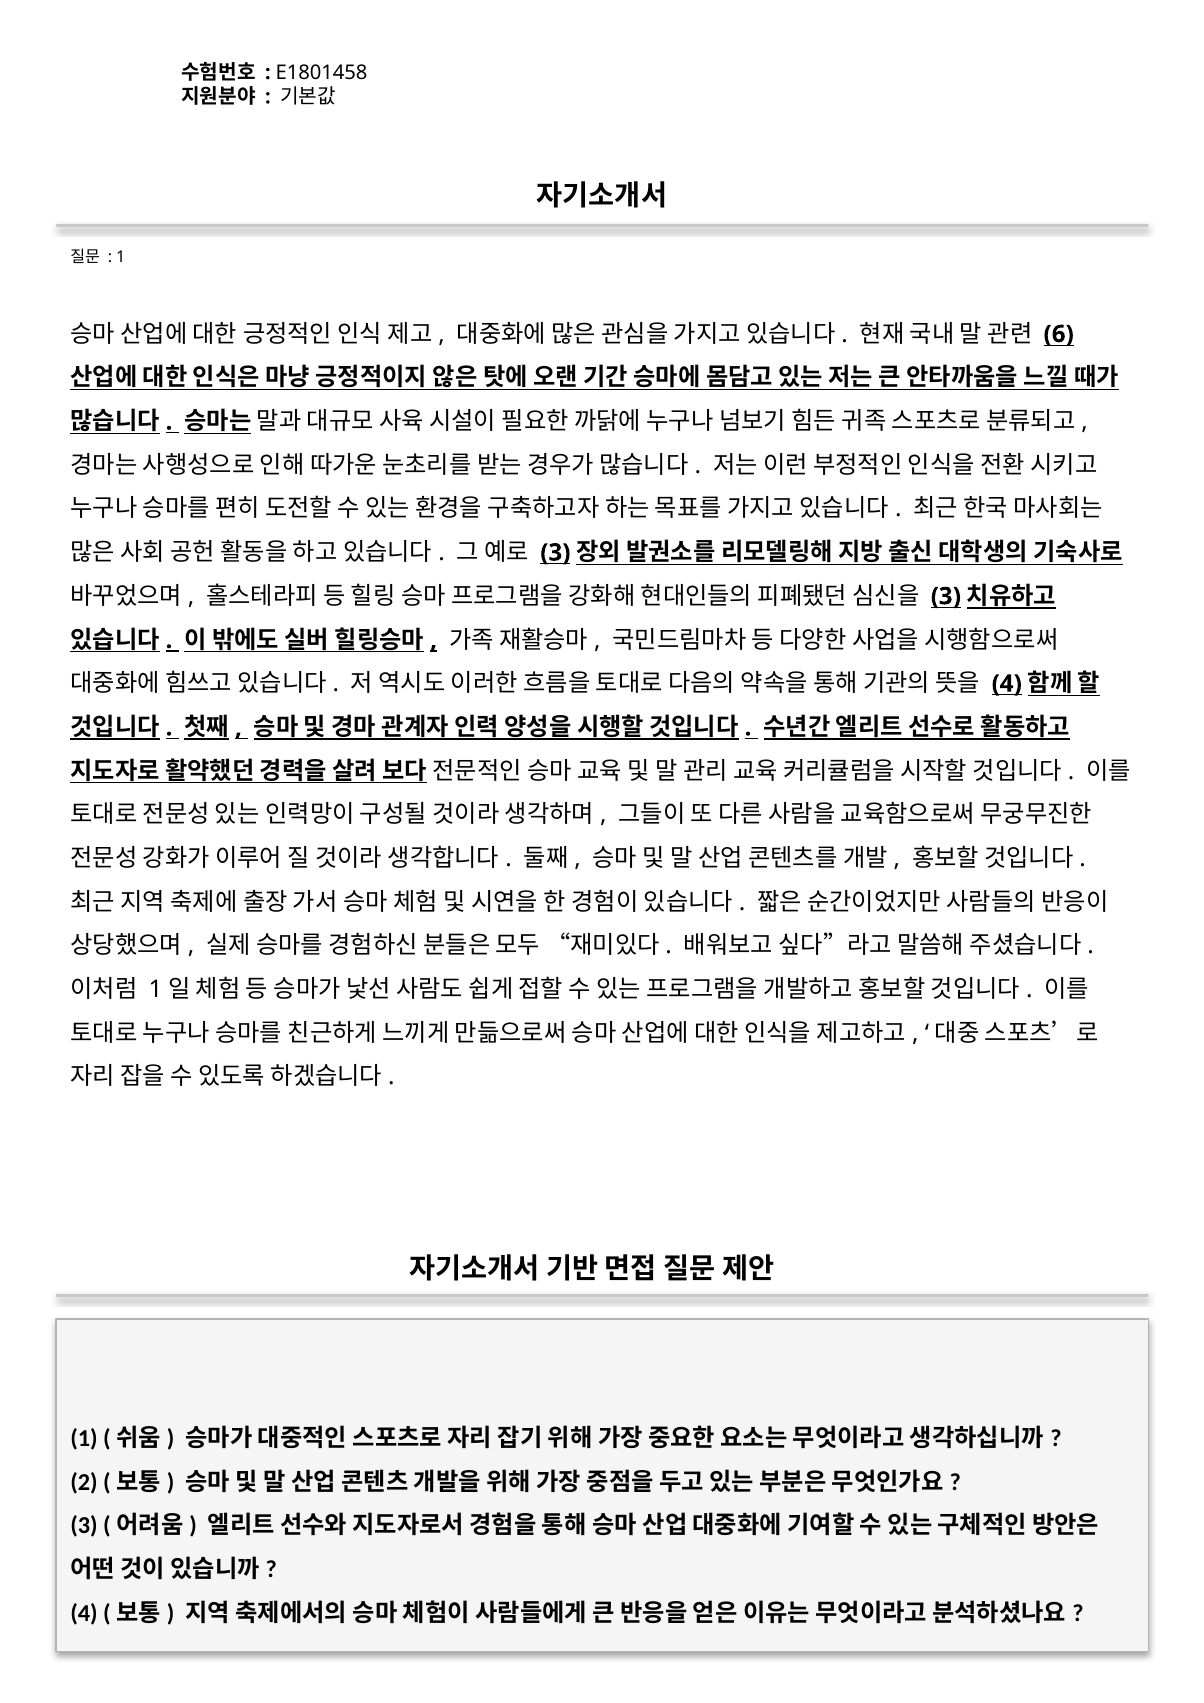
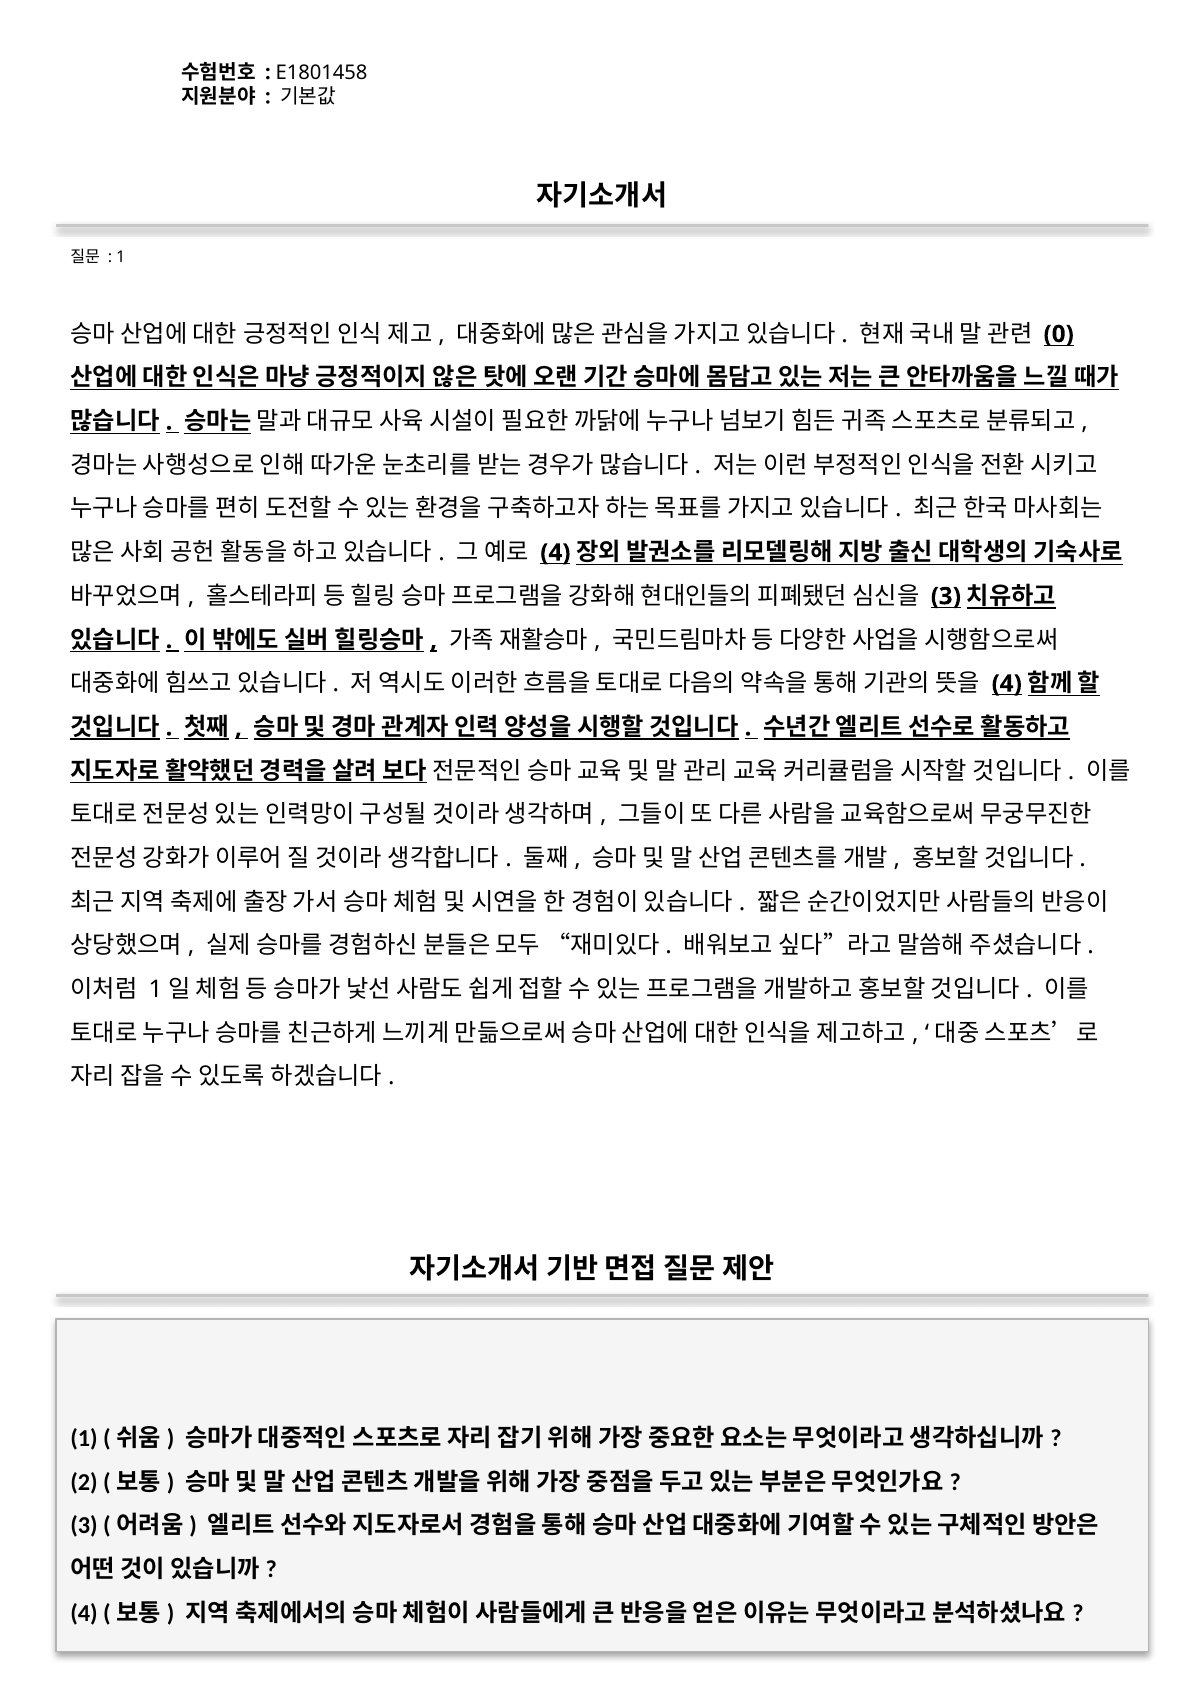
6: 6 -> 0 (1059, 334)
3: 3 -> 4 (555, 553)
